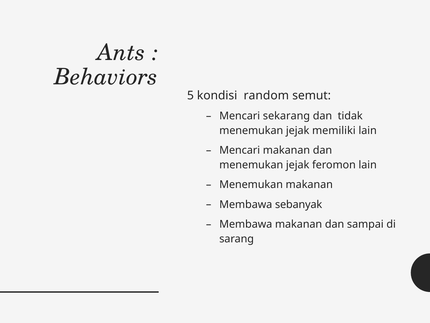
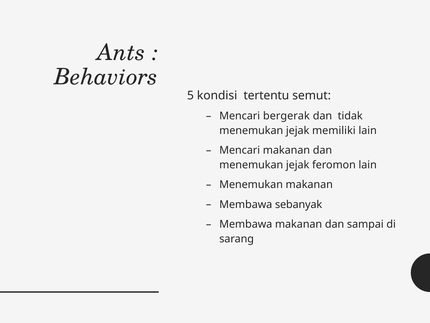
random: random -> tertentu (266, 95)
sekarang: sekarang -> bergerak (286, 116)
